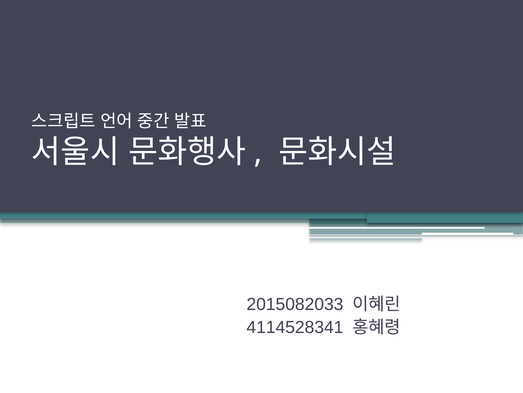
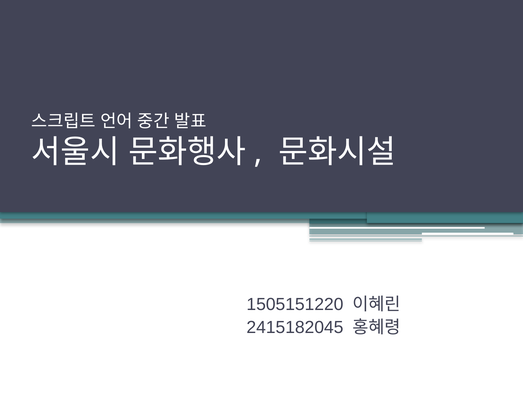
2015082033: 2015082033 -> 1505151220 (295, 304)
4114528341: 4114528341 -> 2415182045 (295, 327)
